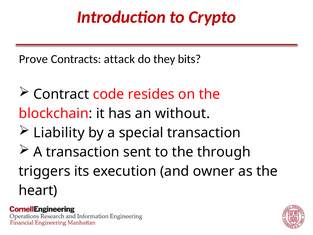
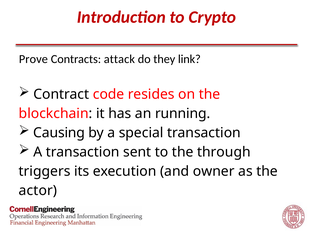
bits: bits -> link (189, 59)
without: without -> running (183, 113)
Liability: Liability -> Causing (59, 133)
heart: heart -> actor (38, 190)
